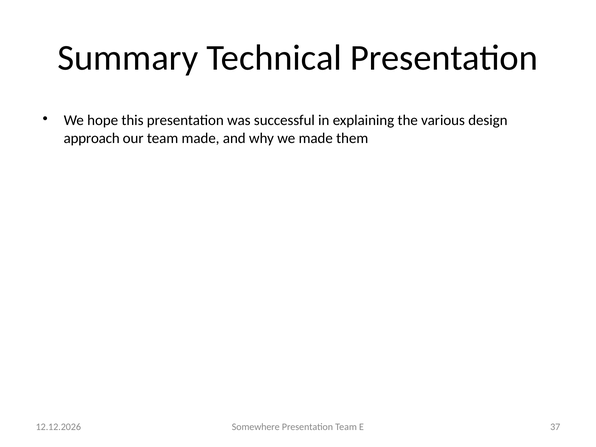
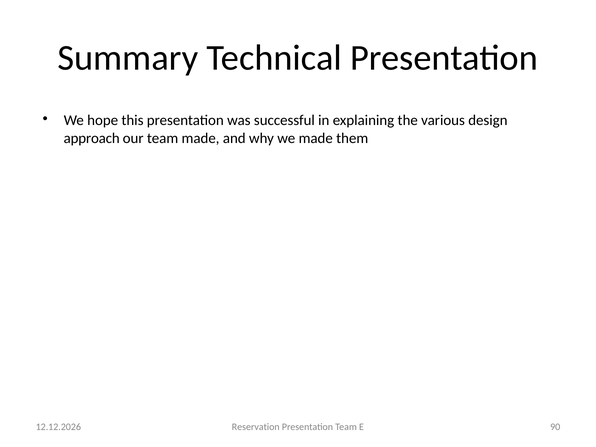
Somewhere: Somewhere -> Reservation (256, 427)
37: 37 -> 90 (555, 427)
